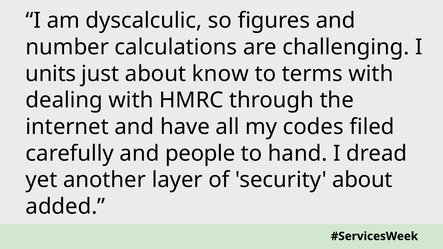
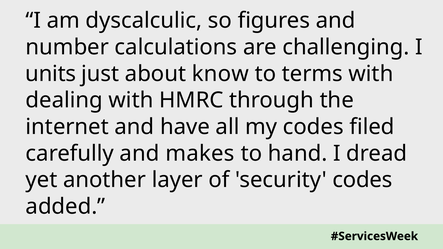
people: people -> makes (200, 154)
security about: about -> codes (362, 180)
